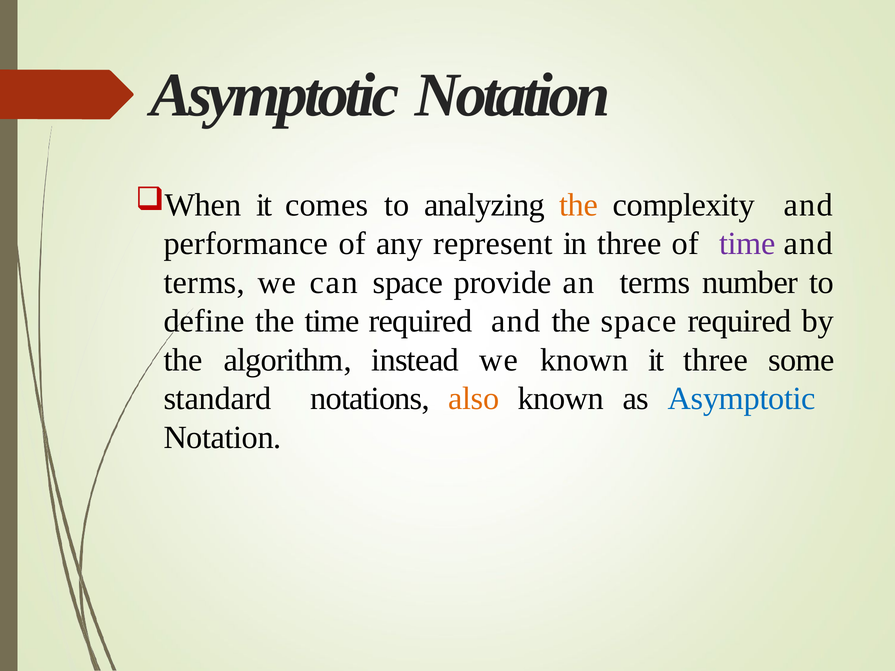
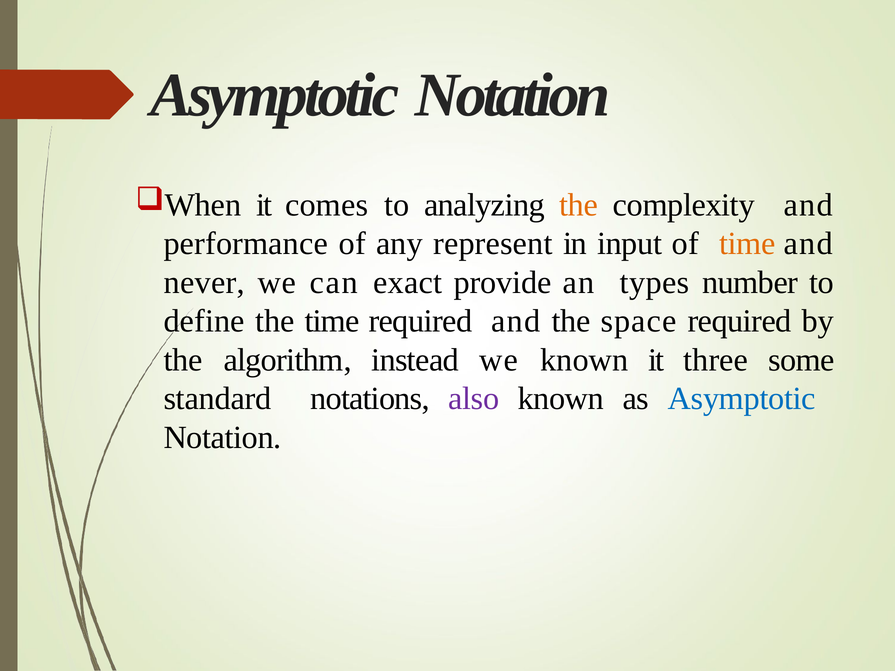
in three: three -> input (630, 244)
time colour: purple -> orange (747, 244)
terms: terms -> never (204, 283)
can space: space -> exact (408, 283)
an terms: terms -> types (655, 283)
also colour: orange -> purple (474, 399)
